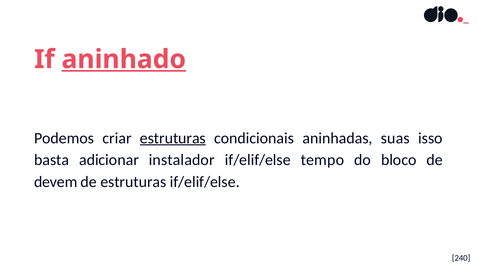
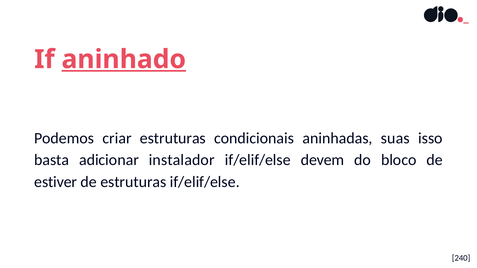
estruturas underline: present -> none (173, 138)
tempo: tempo -> devem (323, 160)
devem: devem -> estiver (56, 182)
